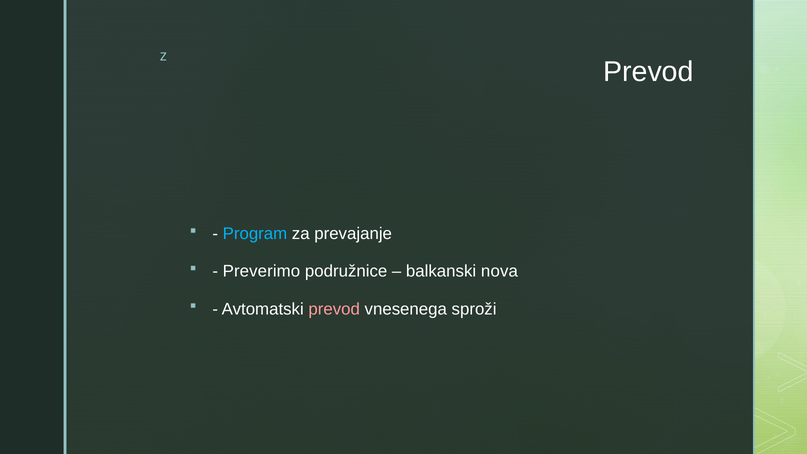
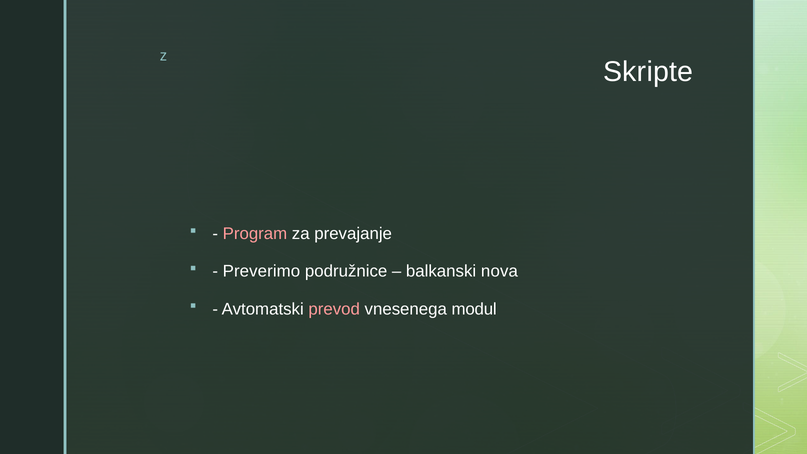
Prevod: Prevod -> Skripte (648, 72)
Program colour: light blue -> pink (255, 234)
sproži: sproži -> modul (474, 309)
